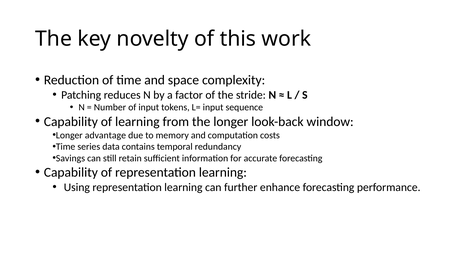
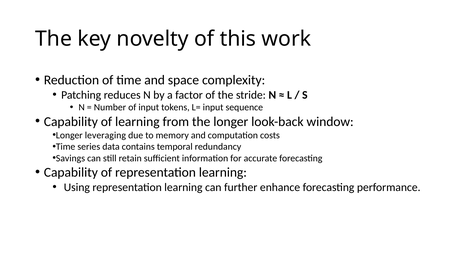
advantage: advantage -> leveraging (105, 135)
